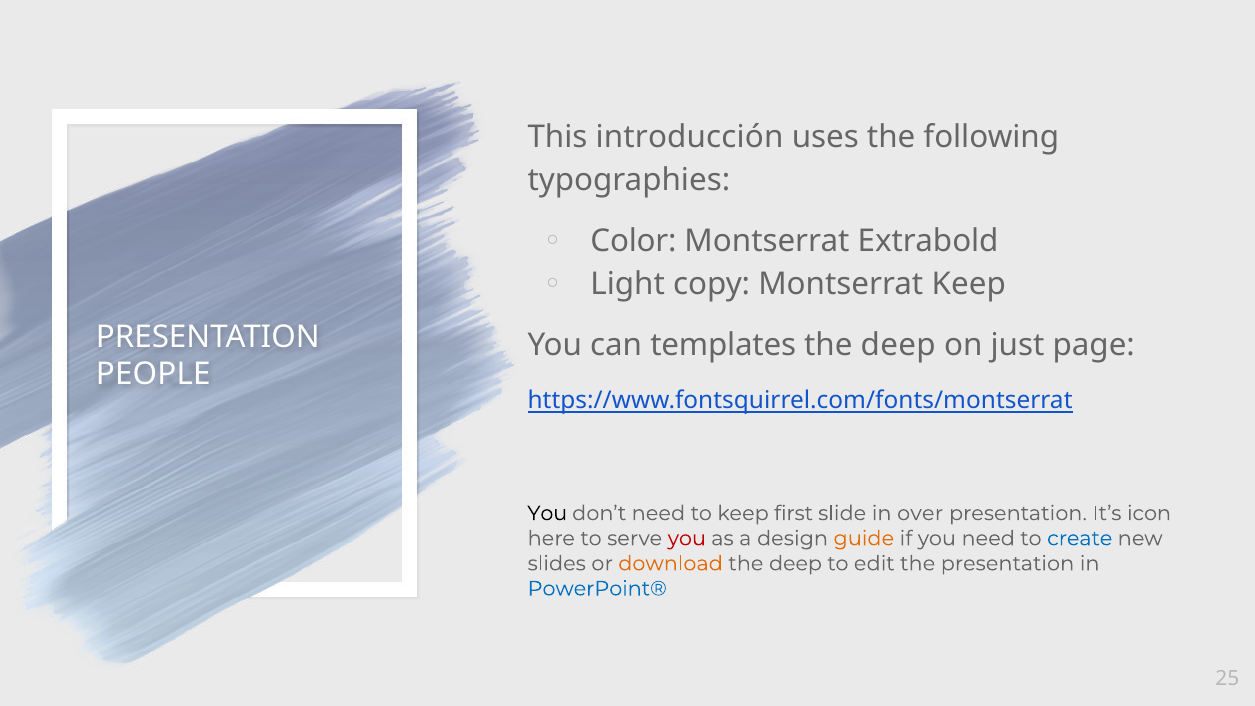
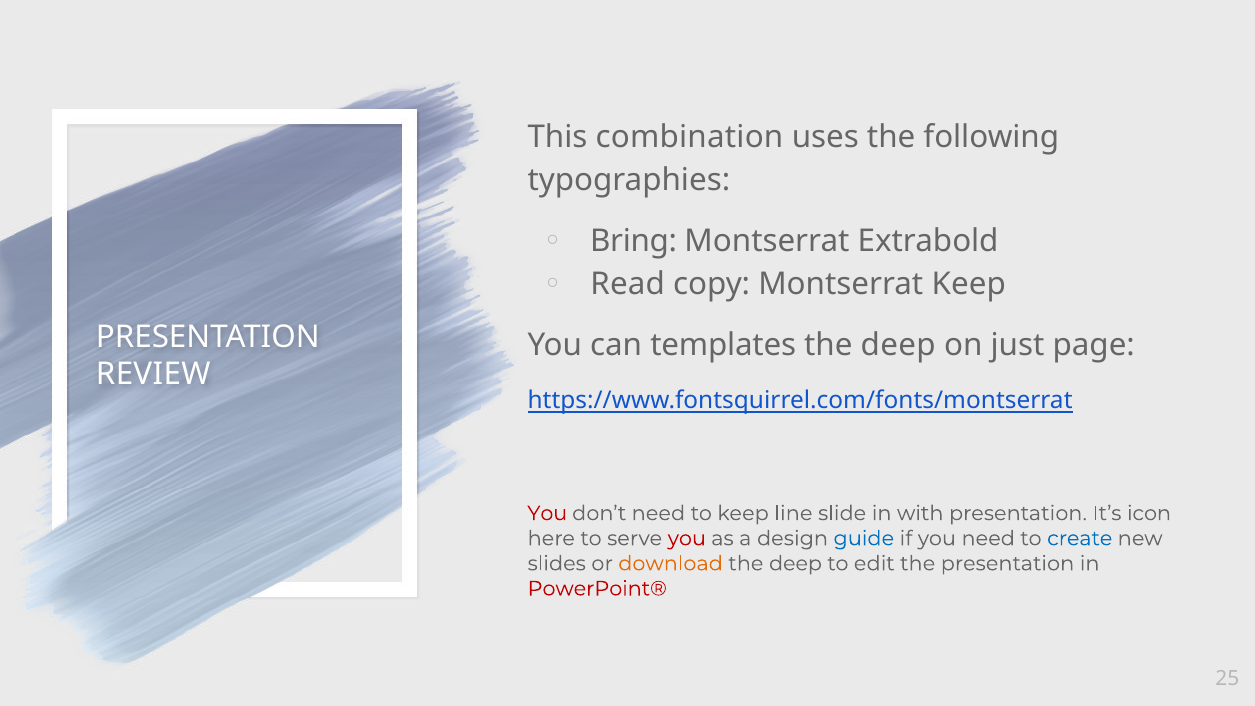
introducción: introducción -> combination (689, 137)
Color: Color -> Bring (634, 241)
Light: Light -> Read (628, 284)
PEOPLE: PEOPLE -> REVIEW (153, 374)
You colour: black -> red (547, 513)
first: first -> line (793, 513)
over: over -> with (920, 513)
guide colour: orange -> blue (864, 538)
PowerPoint® colour: blue -> red (597, 589)
